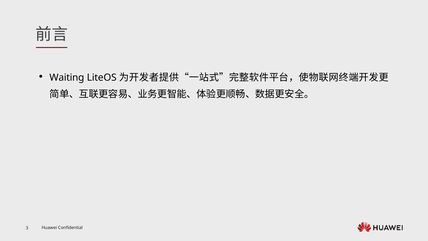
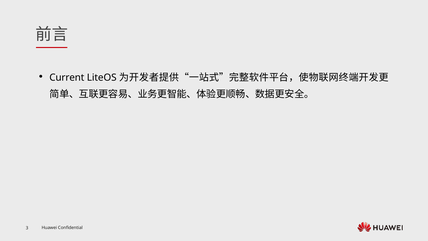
Waiting: Waiting -> Current (67, 78)
